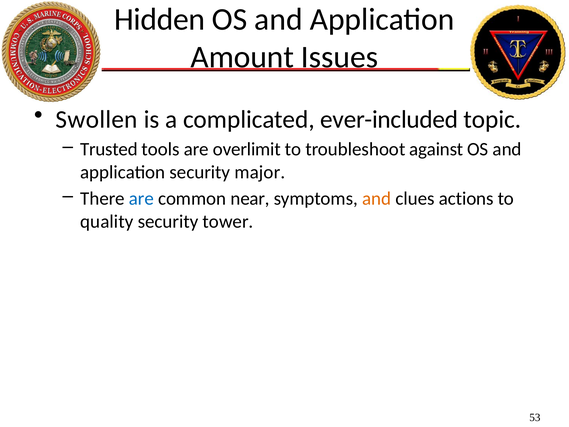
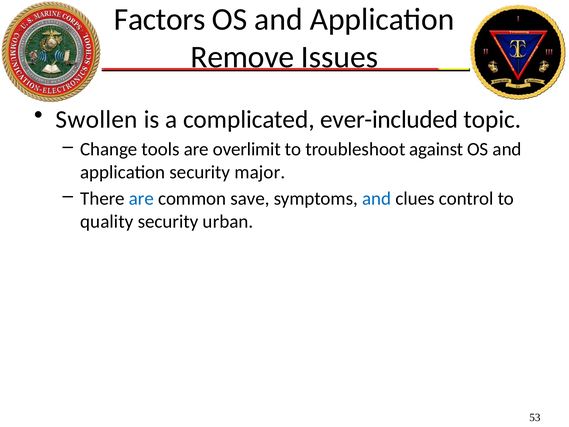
Hidden: Hidden -> Factors (160, 19)
Amount: Amount -> Remove (242, 57)
Trusted: Trusted -> Change (109, 149)
near: near -> save (250, 199)
and colour: orange -> blue (377, 199)
actions: actions -> control (466, 199)
tower: tower -> urban (228, 221)
